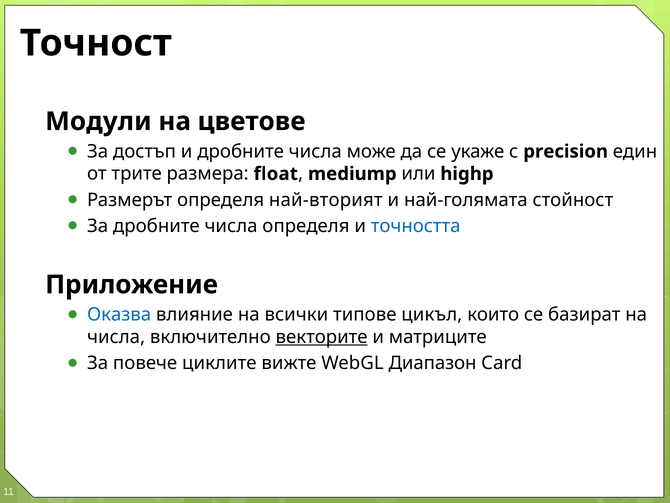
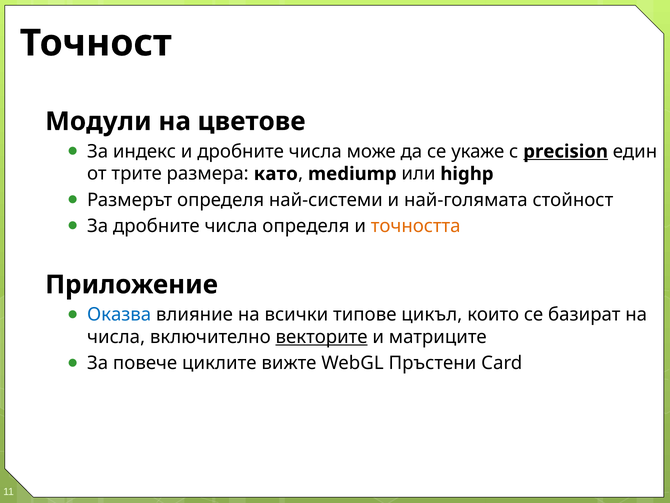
достъп: достъп -> индекс (145, 151)
precision underline: none -> present (566, 151)
float: float -> като (276, 174)
най-вторият: най-вторият -> най-системи (326, 200)
точността colour: blue -> orange (416, 226)
Диапазон: Диапазон -> Пръстени (432, 363)
